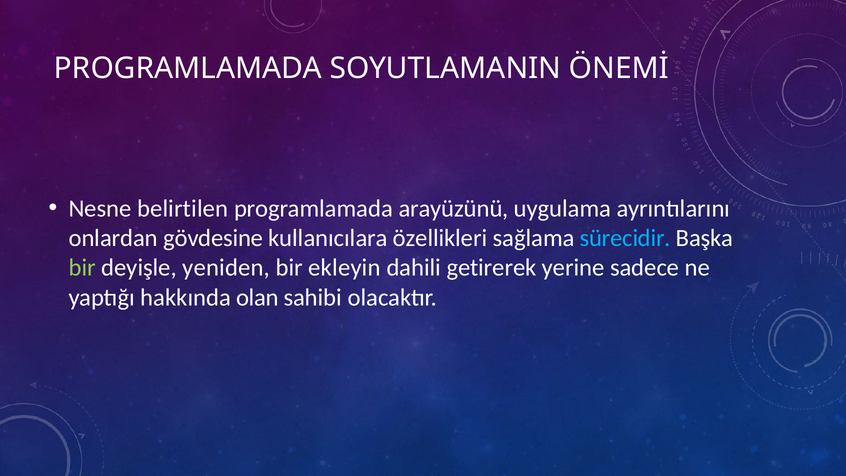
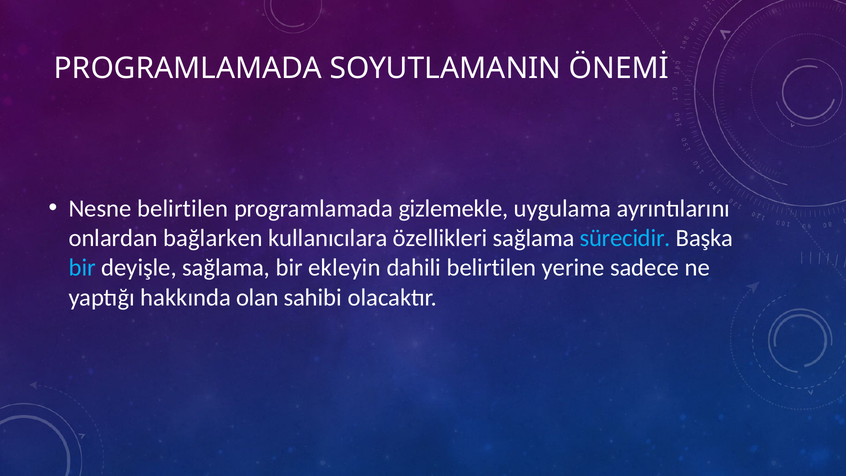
arayüzünü: arayüzünü -> gizlemekle (454, 208)
gövdesine: gövdesine -> bağlarken (213, 238)
bir colour: light green -> light blue (82, 268)
deyişle yeniden: yeniden -> sağlama (226, 268)
dahili getirerek: getirerek -> belirtilen (492, 268)
